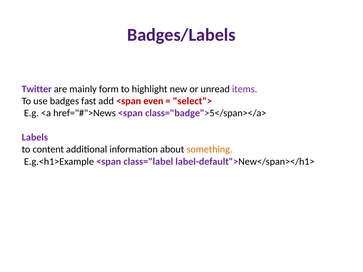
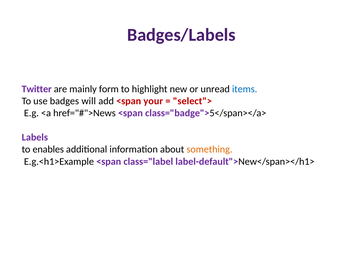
items colour: purple -> blue (245, 89)
fast: fast -> will (89, 101)
even: even -> your (153, 101)
content: content -> enables (48, 150)
